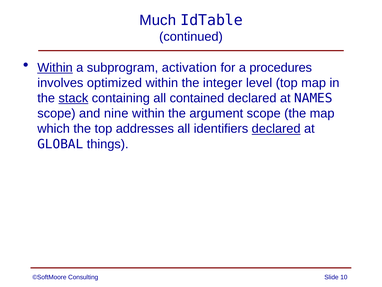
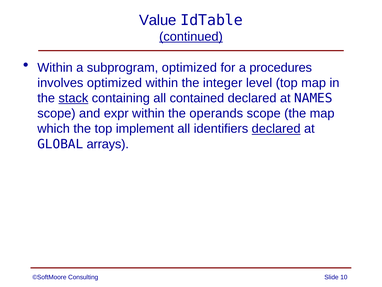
Much: Much -> Value (158, 20)
continued underline: none -> present (191, 37)
Within underline: present -> none (55, 67)
subprogram activation: activation -> optimized (189, 67)
nine: nine -> expr (116, 113)
argument: argument -> operands (216, 113)
addresses: addresses -> implement (145, 129)
things: things -> arrays (108, 144)
